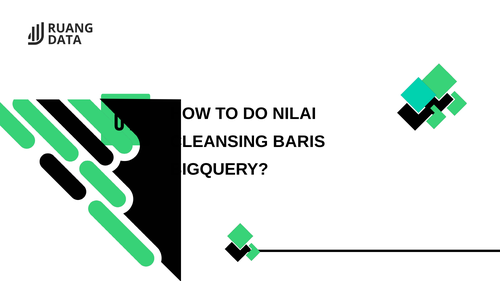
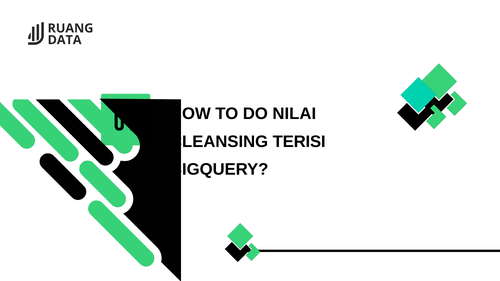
BARIS: BARIS -> TERISI (299, 142)
